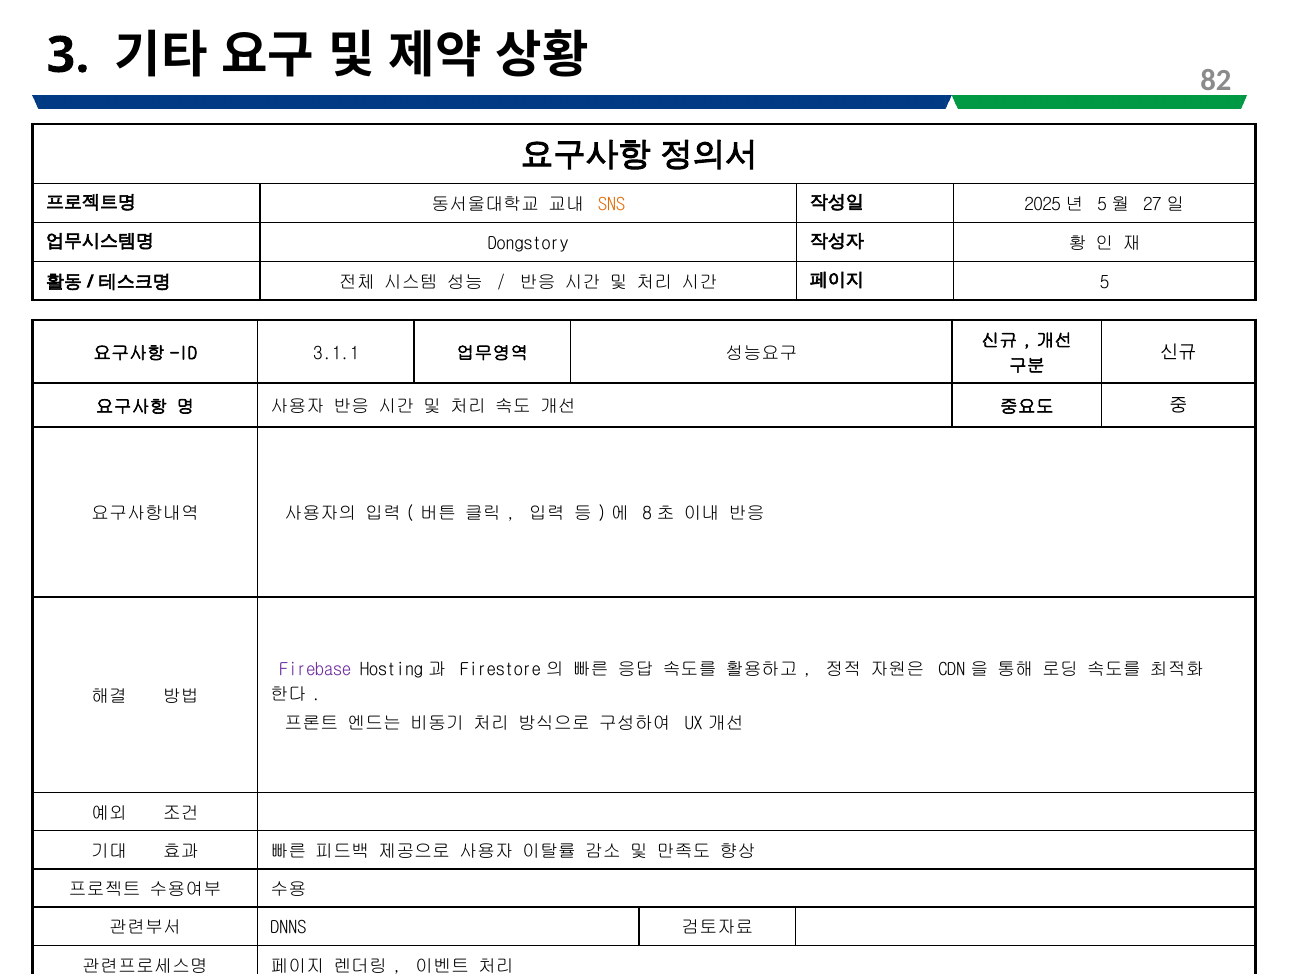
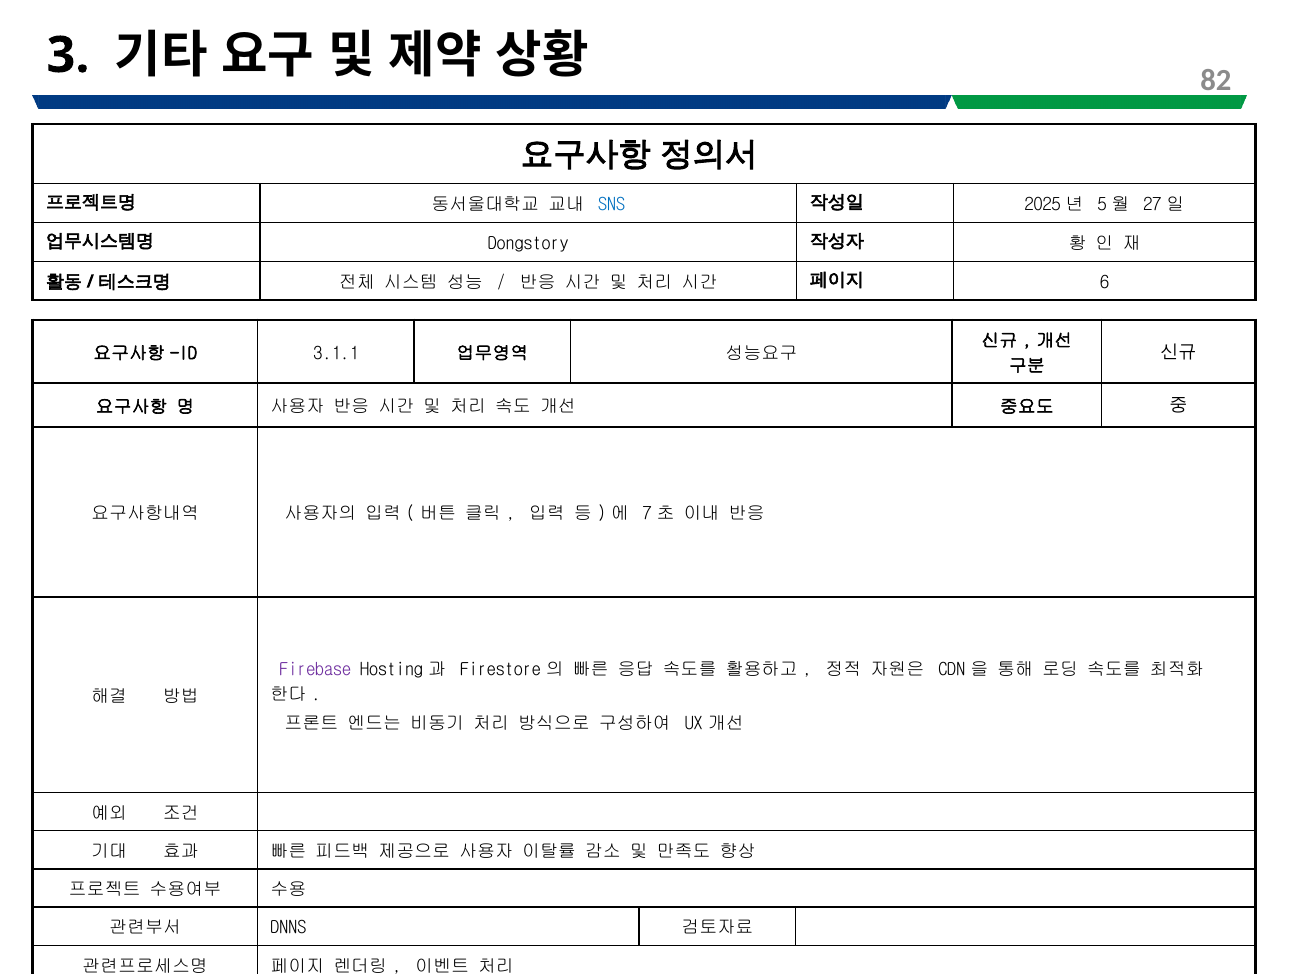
SNS colour: orange -> blue (612, 205)
5: 5 -> 6 (1105, 283)
8: 8 -> 7 (647, 514)
